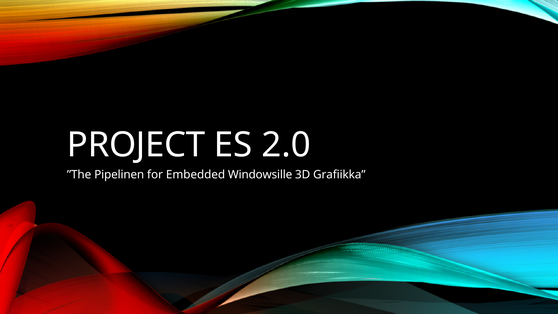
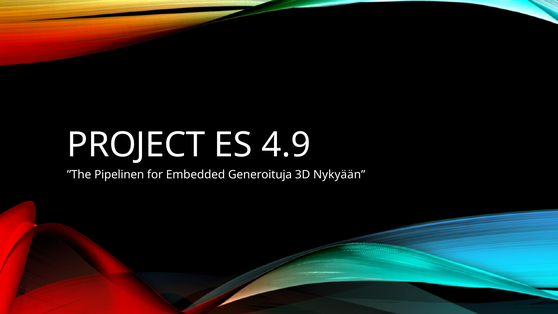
2.0: 2.0 -> 4.9 (286, 145)
Windowsille: Windowsille -> Generoituja (260, 175)
Grafiikka: Grafiikka -> Nykyään (339, 175)
